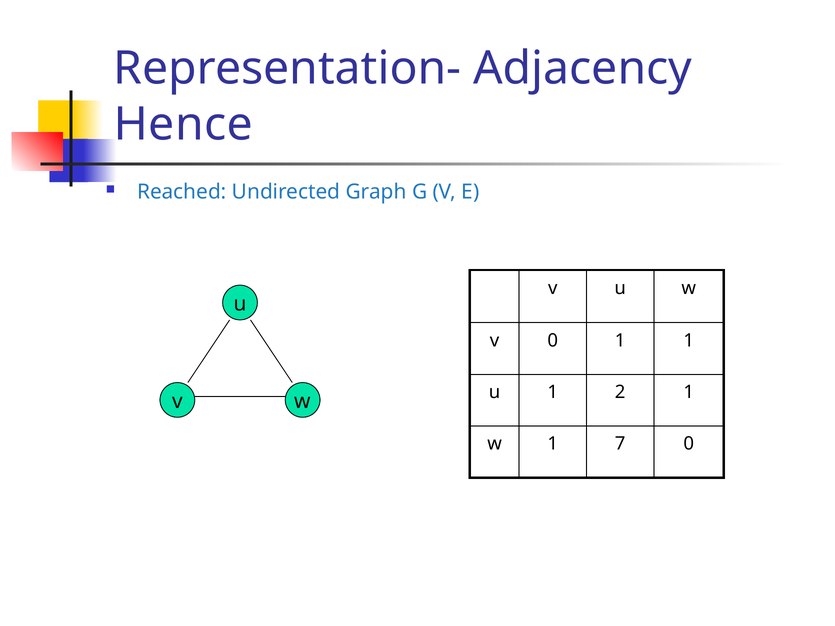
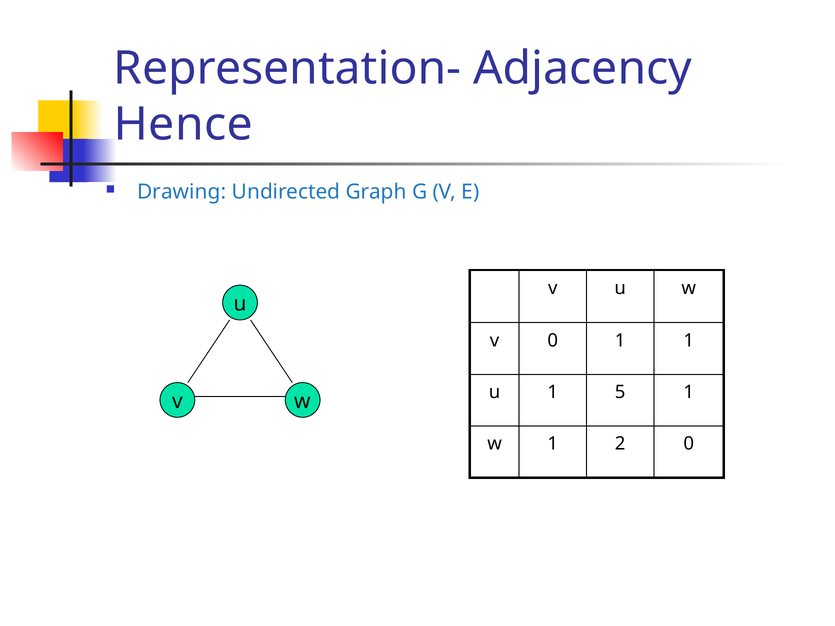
Reached: Reached -> Drawing (182, 192)
2: 2 -> 5 (620, 392)
7: 7 -> 2 (620, 444)
